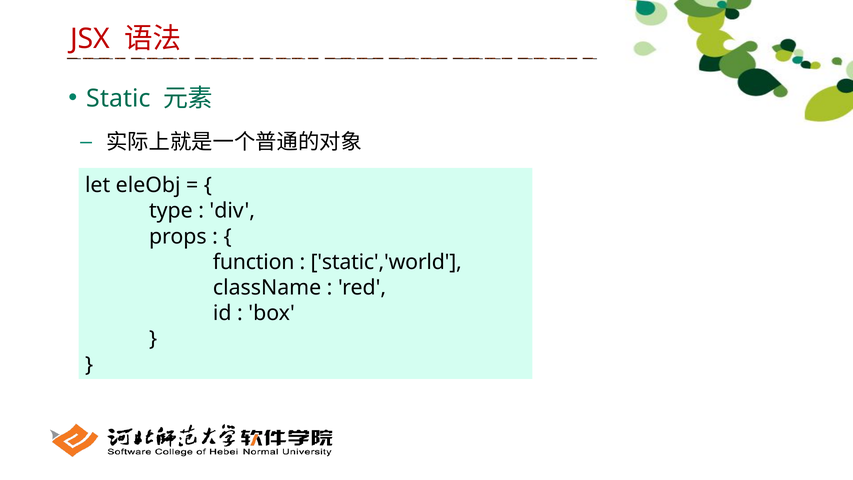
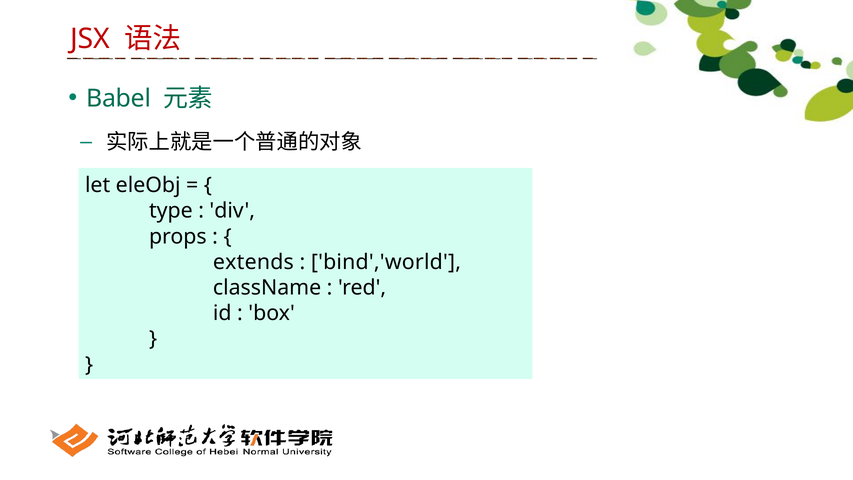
Static: Static -> Babel (119, 98)
function: function -> extends (253, 262)
static','world: static','world -> bind','world (386, 262)
